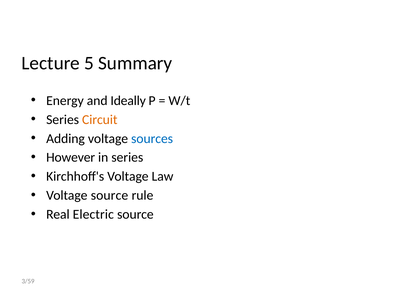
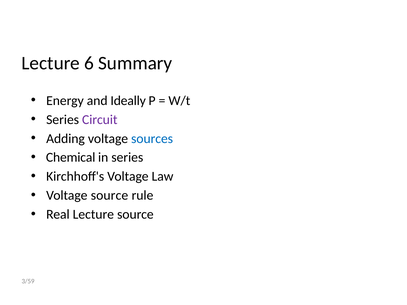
5: 5 -> 6 (89, 63)
Circuit colour: orange -> purple (100, 120)
However: However -> Chemical (71, 158)
Real Electric: Electric -> Lecture (93, 215)
